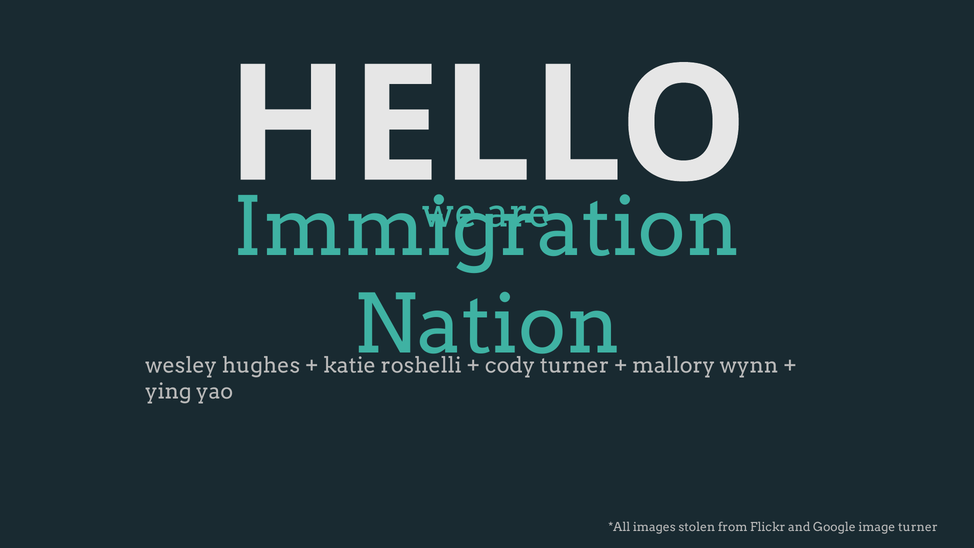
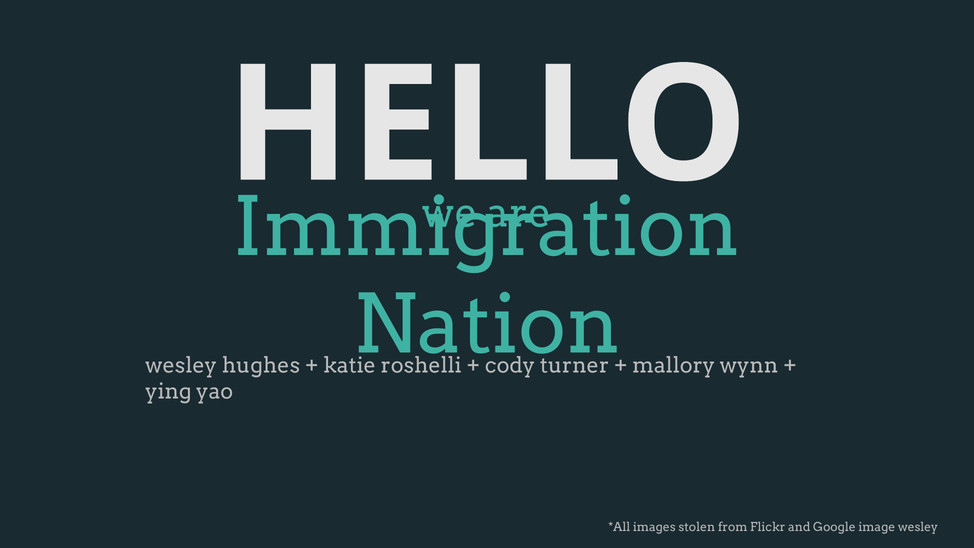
image turner: turner -> wesley (918, 527)
